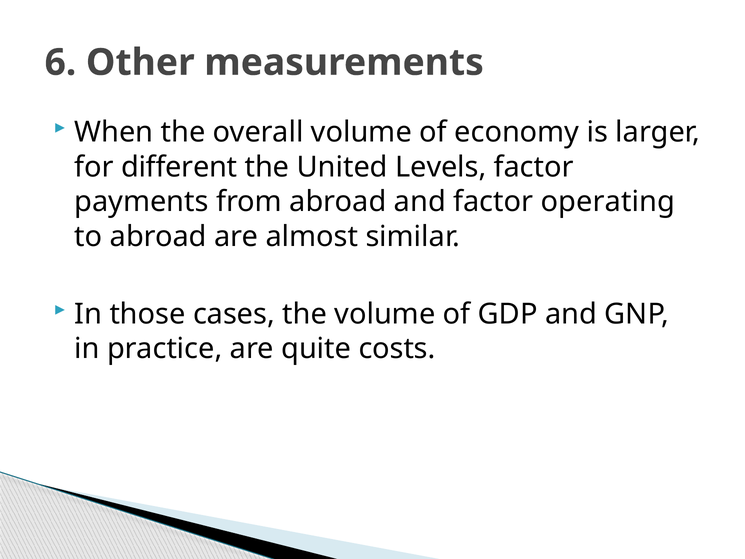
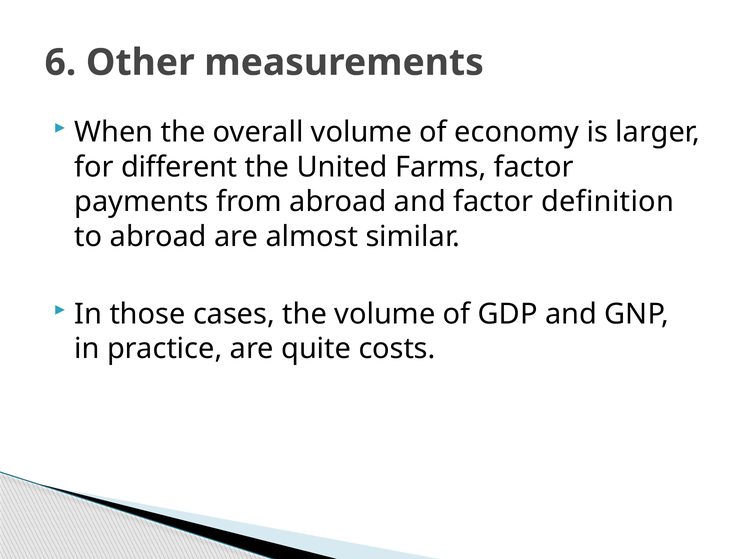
Levels: Levels -> Farms (441, 167)
operating: operating -> definition (608, 202)
